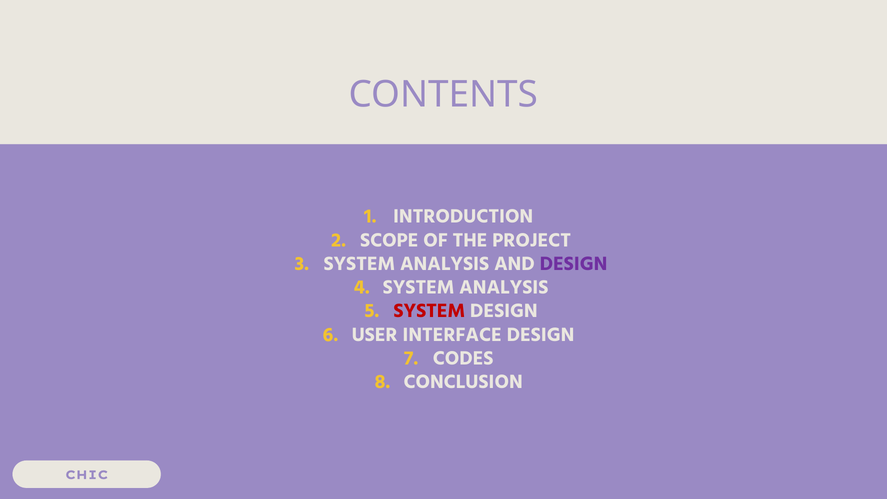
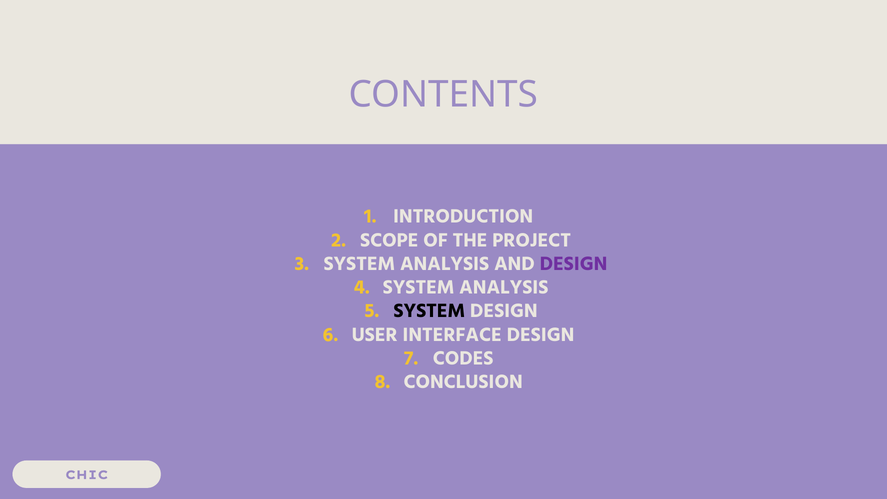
SYSTEM colour: red -> black (429, 311)
